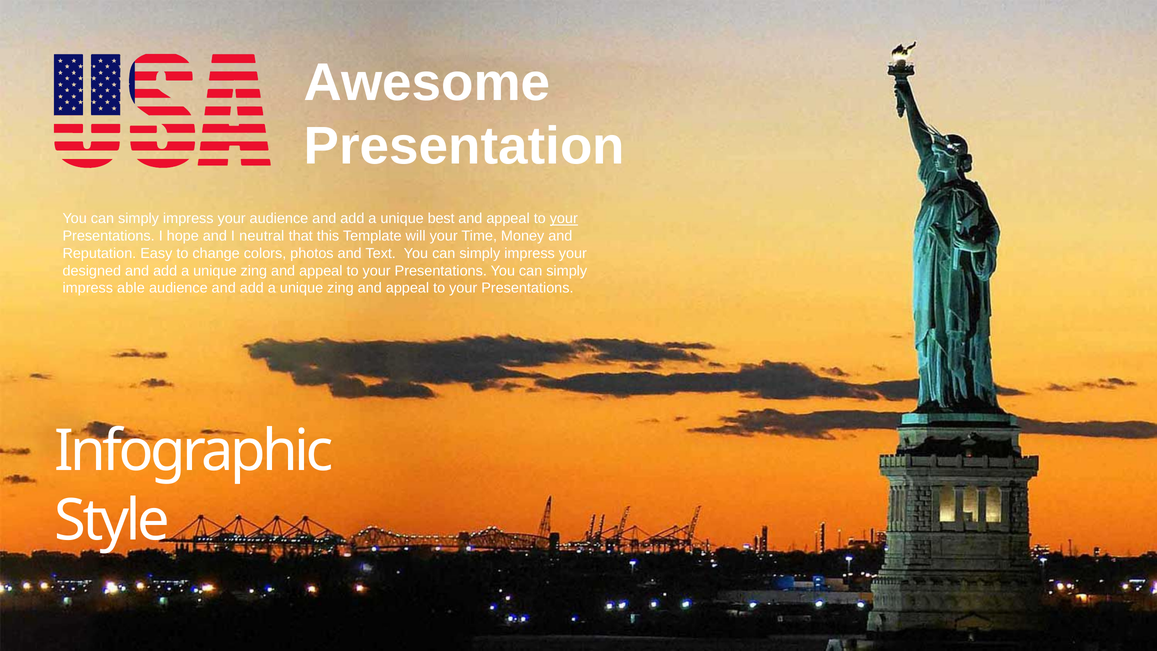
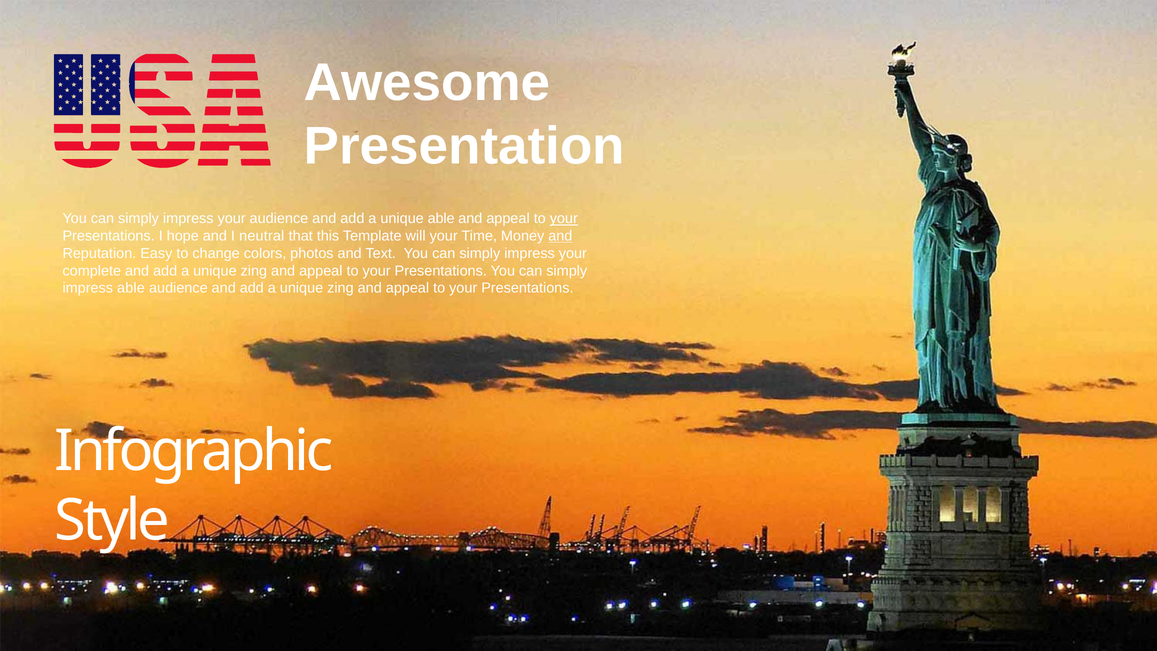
unique best: best -> able (441, 219)
and underline: none -> present (560, 236)
designed: designed -> complete (92, 271)
